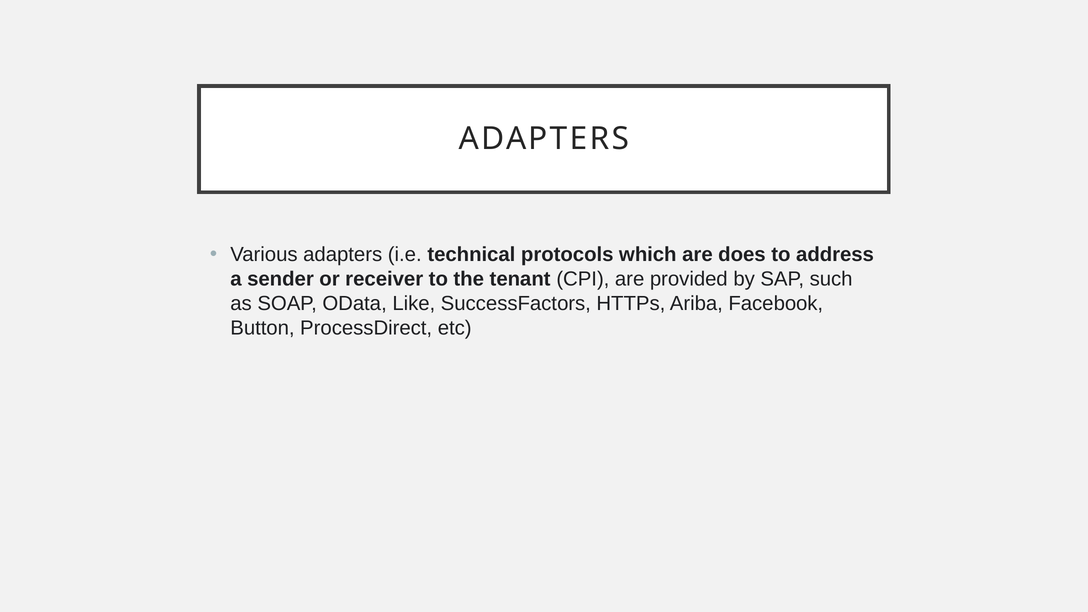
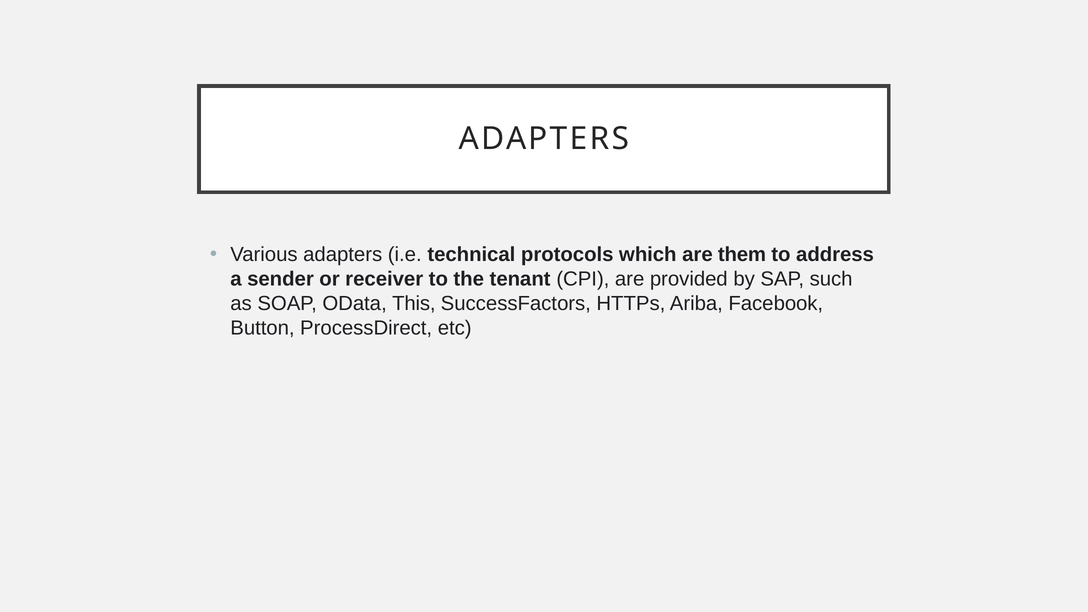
does: does -> them (742, 255)
Like: Like -> This (414, 303)
